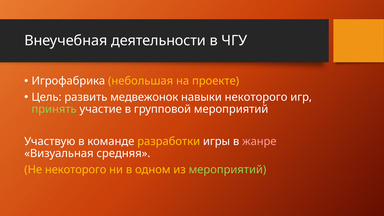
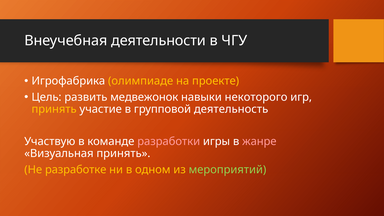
небольшая: небольшая -> олимпиаде (141, 81)
принять colour: light green -> yellow (54, 109)
групповой мероприятий: мероприятий -> деятельность (231, 109)
разработки colour: yellow -> pink (169, 141)
Визуальная средняя: средняя -> принять (123, 154)
Не некоторого: некоторого -> разработке (76, 170)
